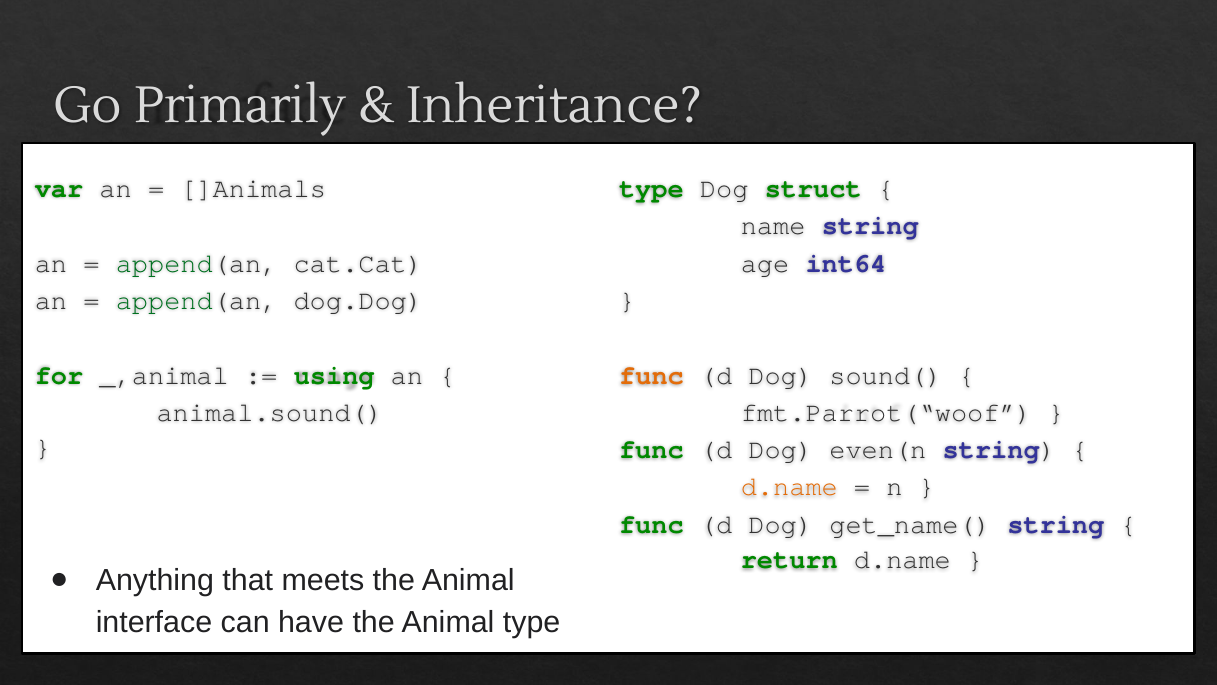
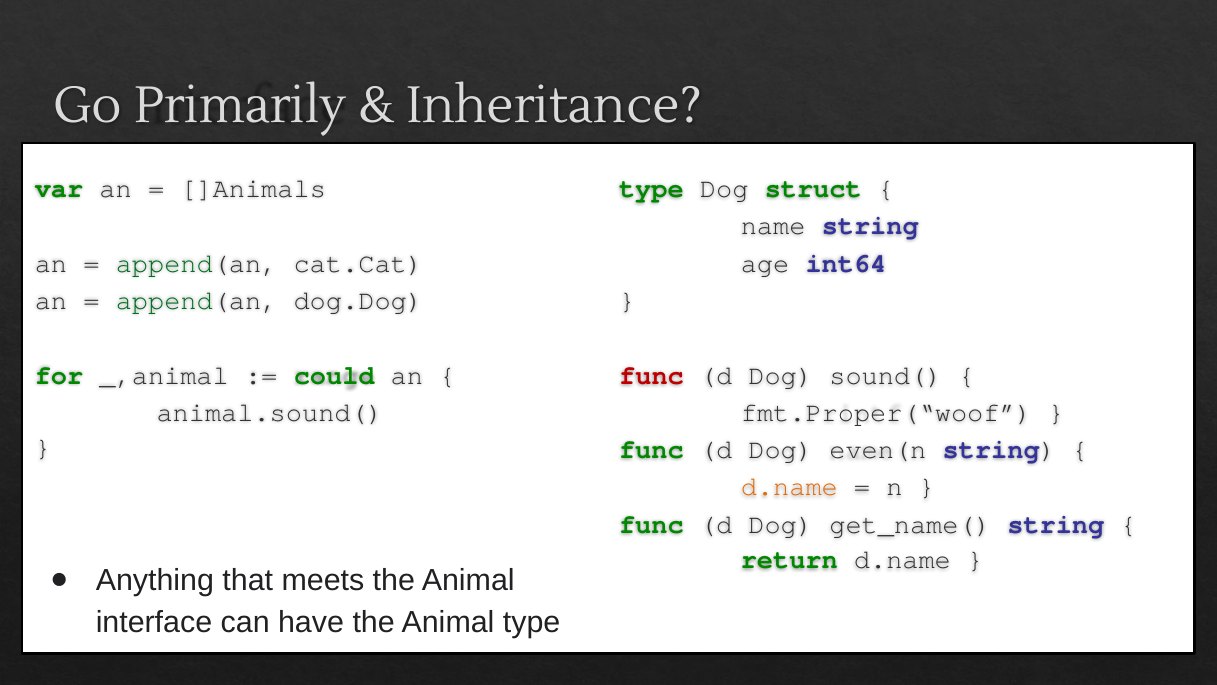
using: using -> could (334, 375)
func colour: orange -> red (652, 375)
fmt.Parrot(“woof: fmt.Parrot(“woof -> fmt.Proper(“woof (886, 412)
